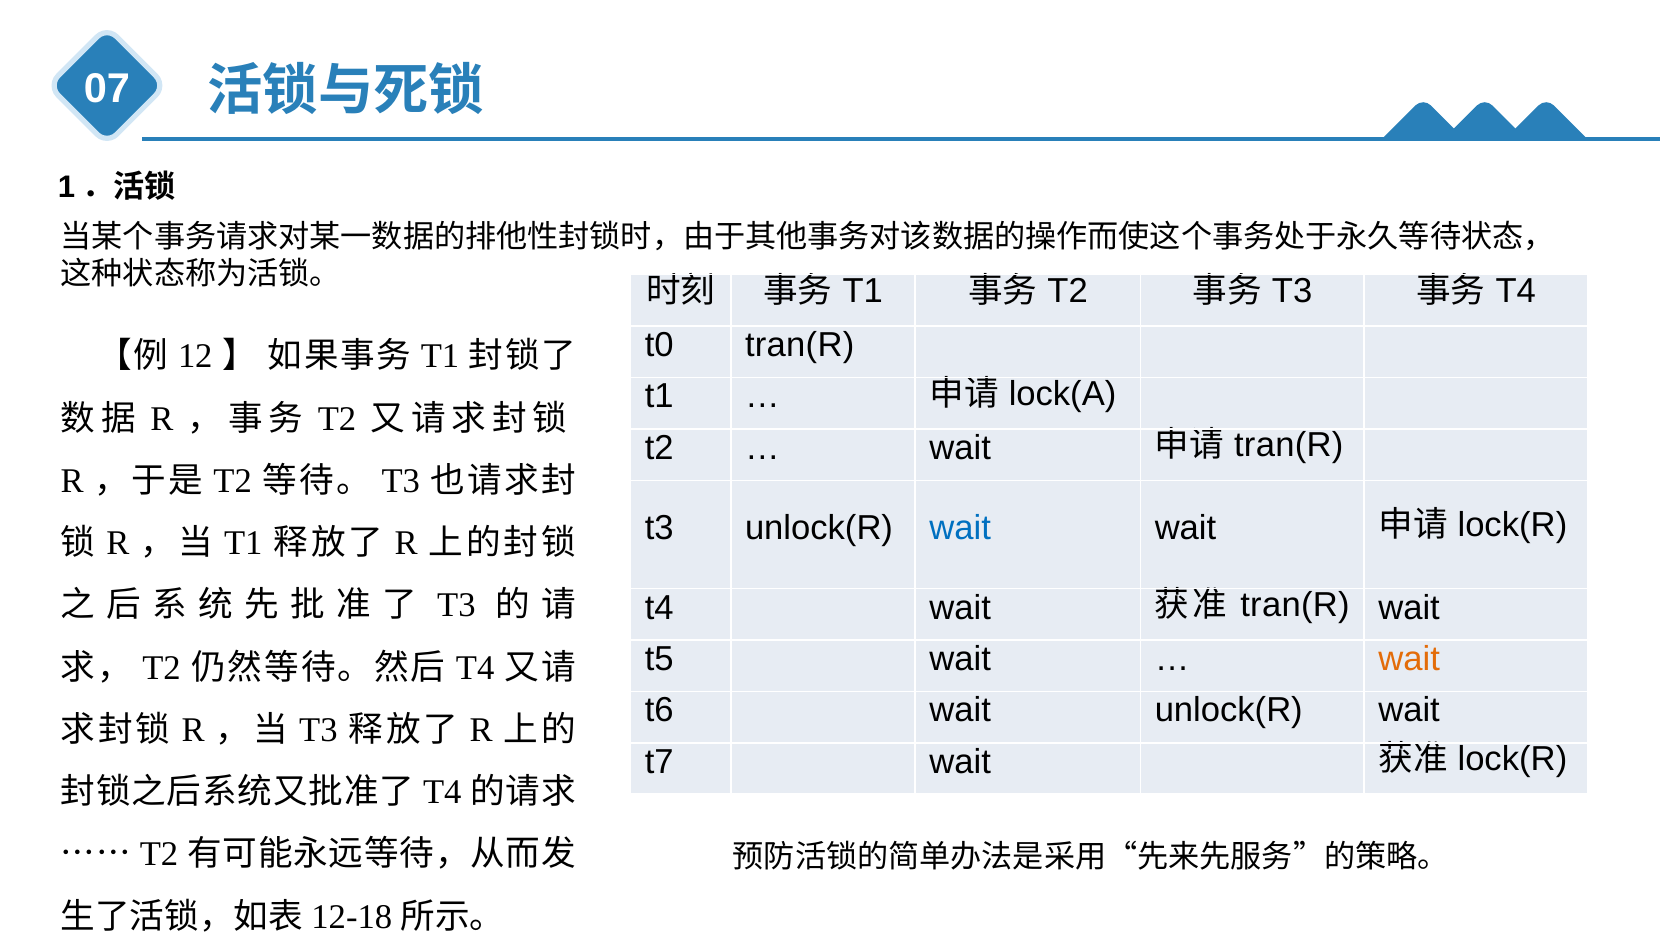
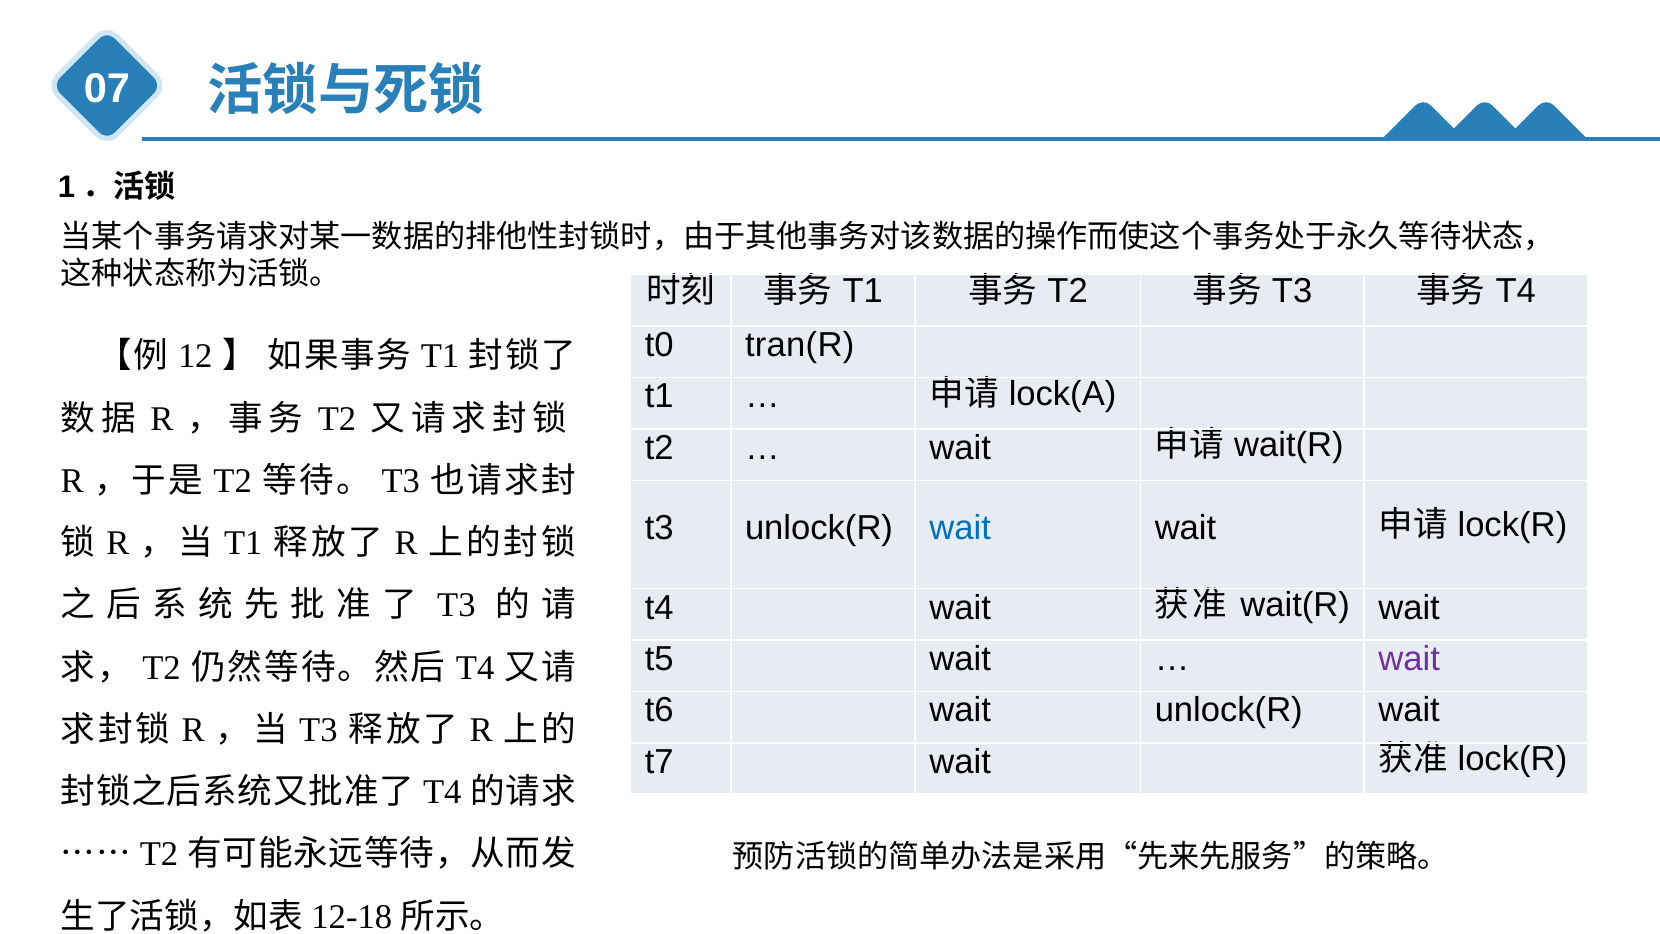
tran(R: tran(R -> wait(R (1289, 445)
tran(R: tran(R -> wait(R (1295, 605)
wait colour: orange -> purple (1409, 659)
